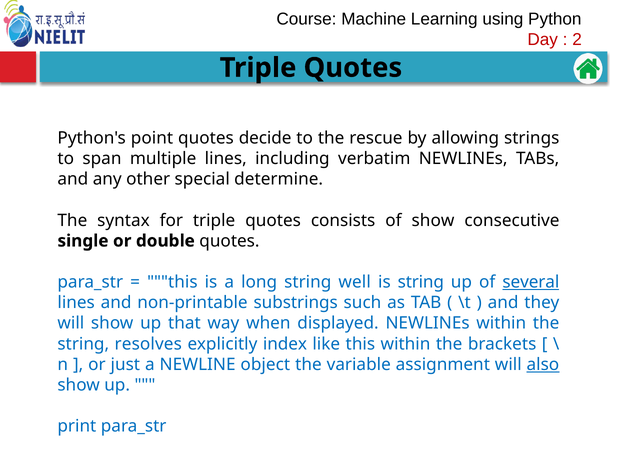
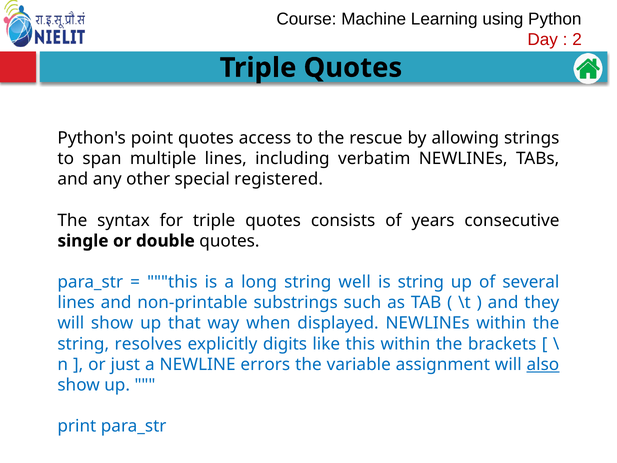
decide: decide -> access (265, 138)
determine: determine -> registered (279, 179)
of show: show -> years (433, 220)
several underline: present -> none (531, 282)
index: index -> digits (285, 344)
object: object -> errors (265, 364)
